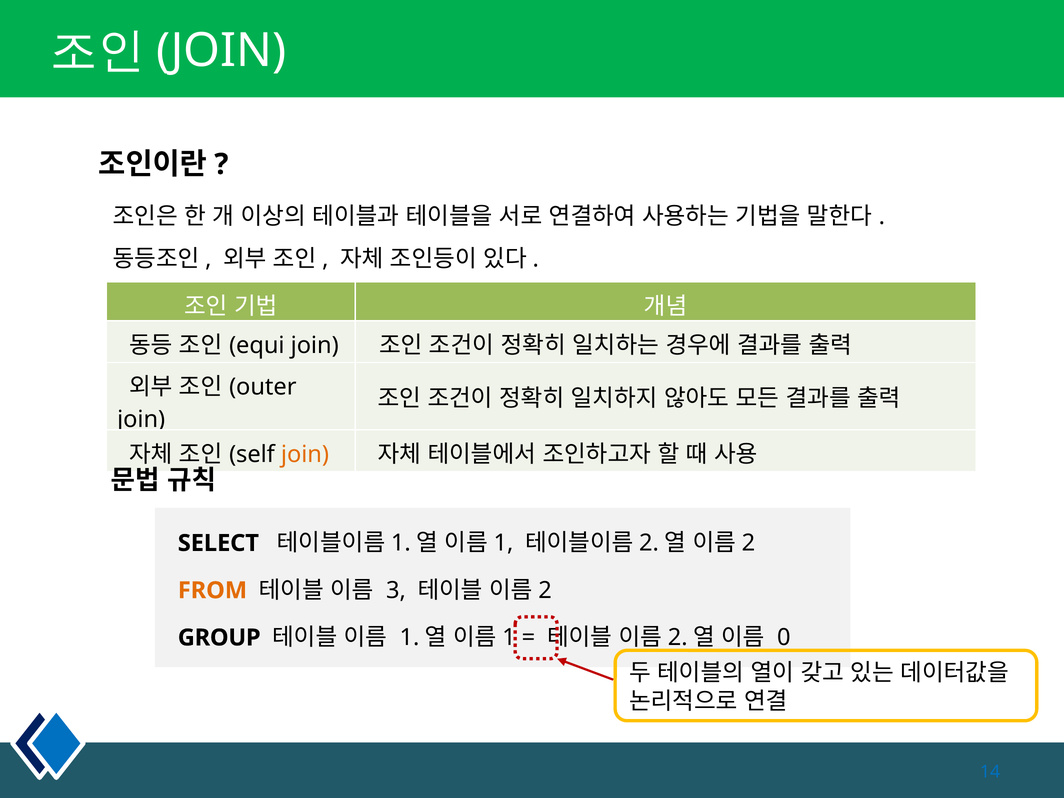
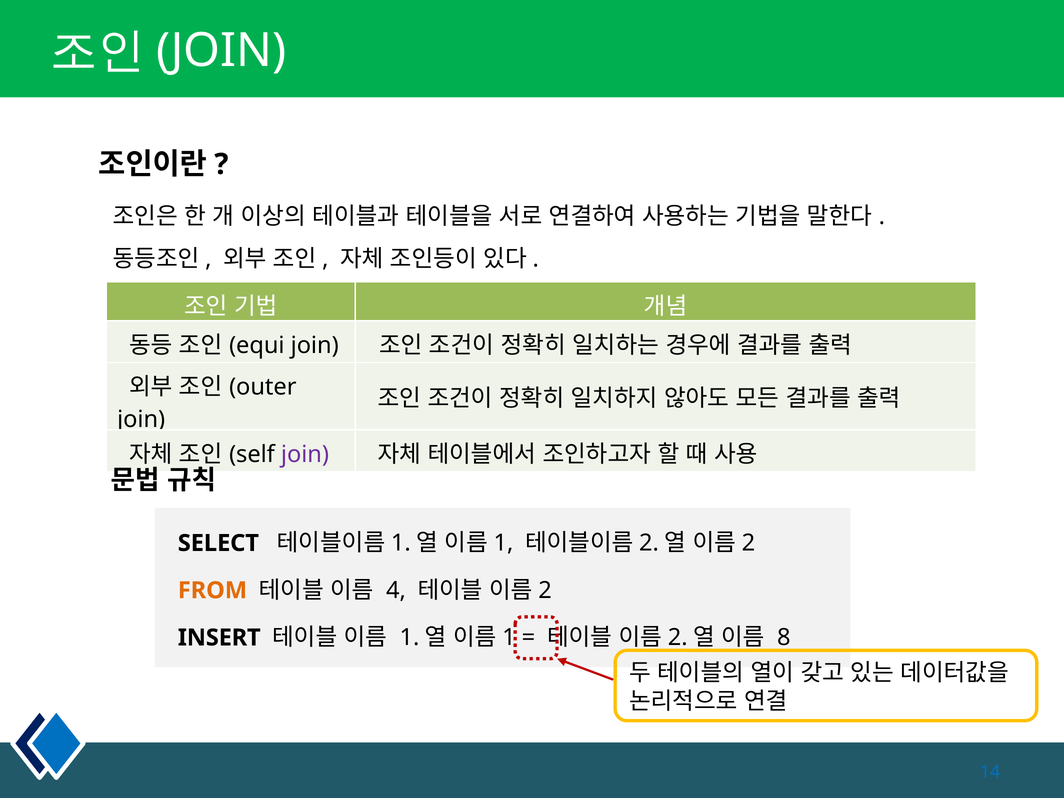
join colour: orange -> purple (305, 455)
3: 3 -> 4 (396, 590)
GROUP: GROUP -> INSERT (219, 638)
0: 0 -> 8 (784, 638)
